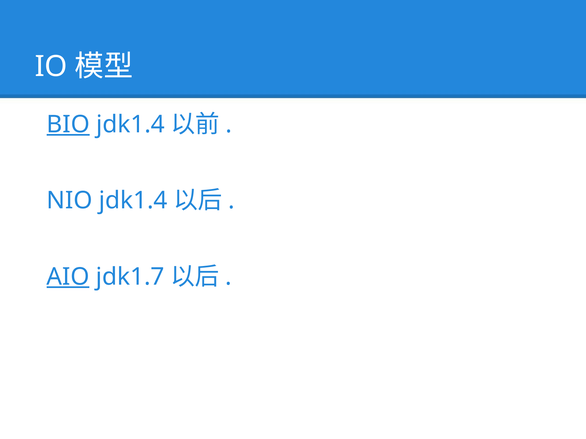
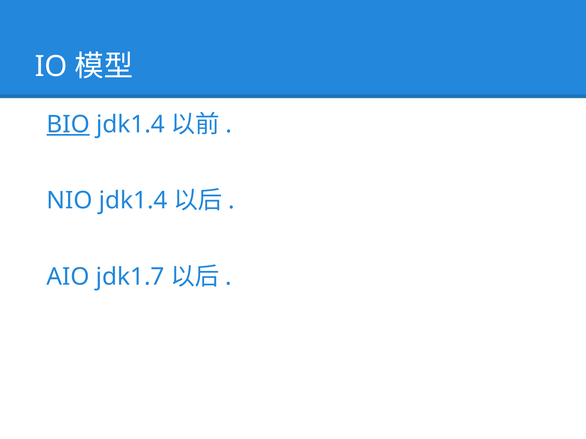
AIO underline: present -> none (68, 277)
